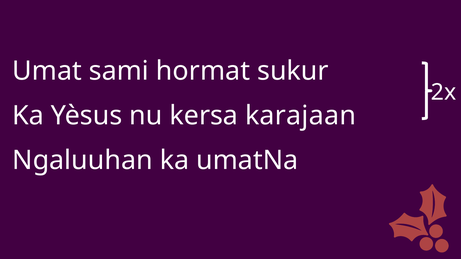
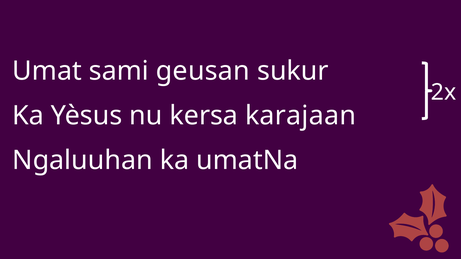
hormat: hormat -> geusan (203, 71)
